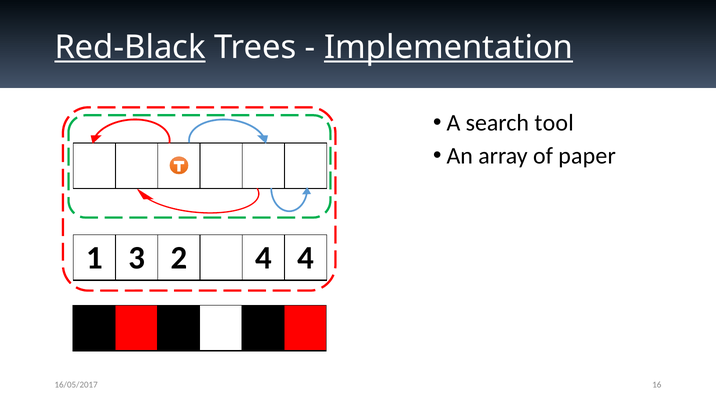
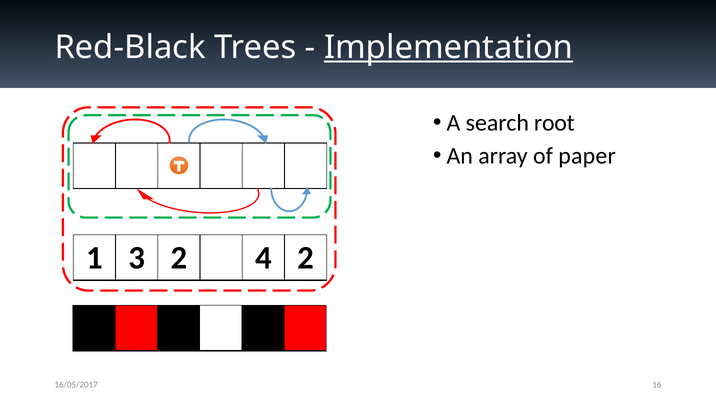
Red-Black underline: present -> none (130, 47)
tool: tool -> root (554, 123)
4 4: 4 -> 2 (306, 258)
